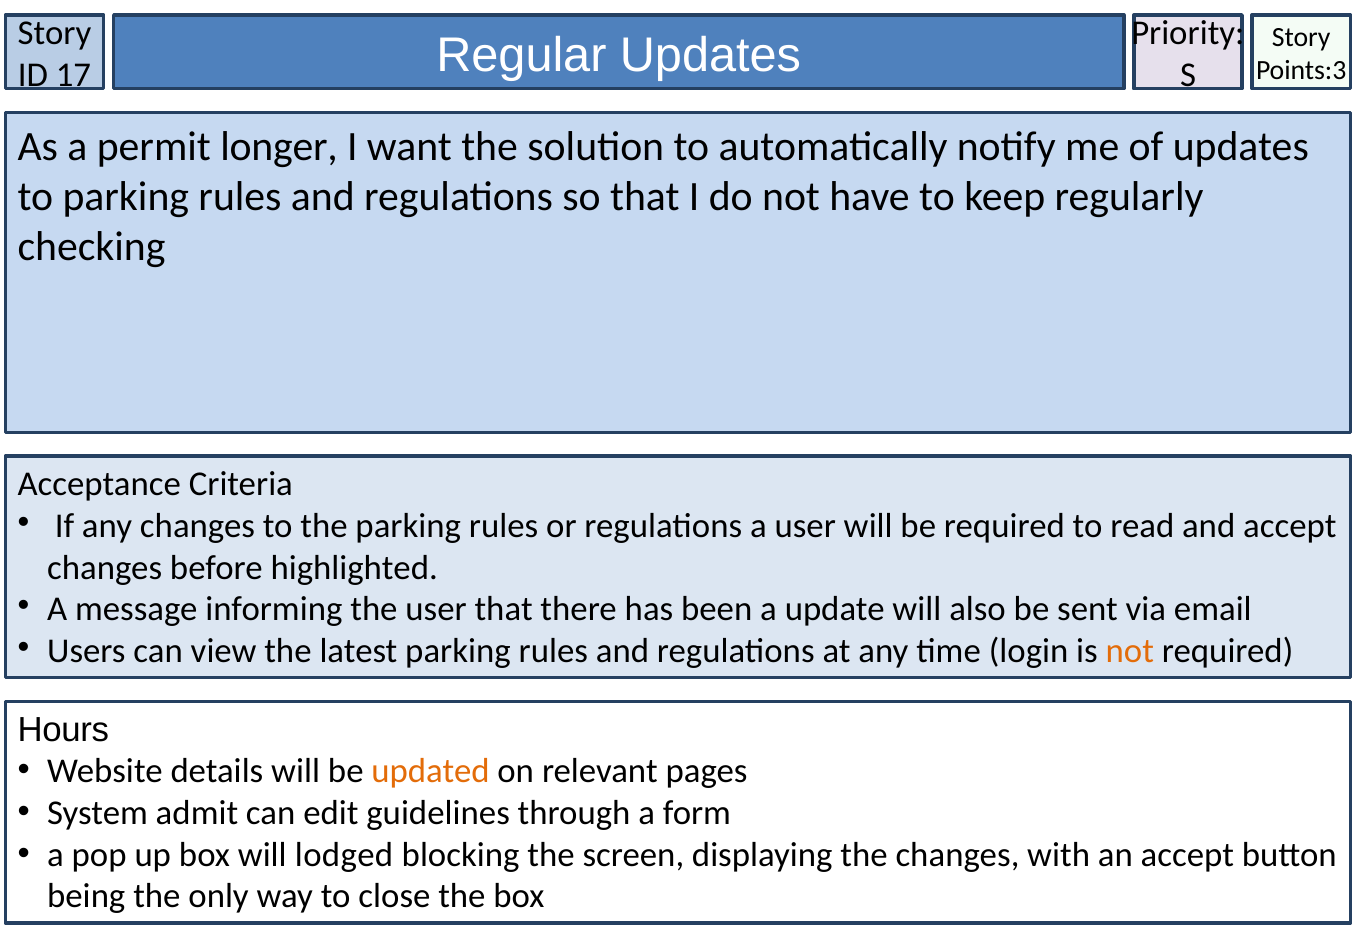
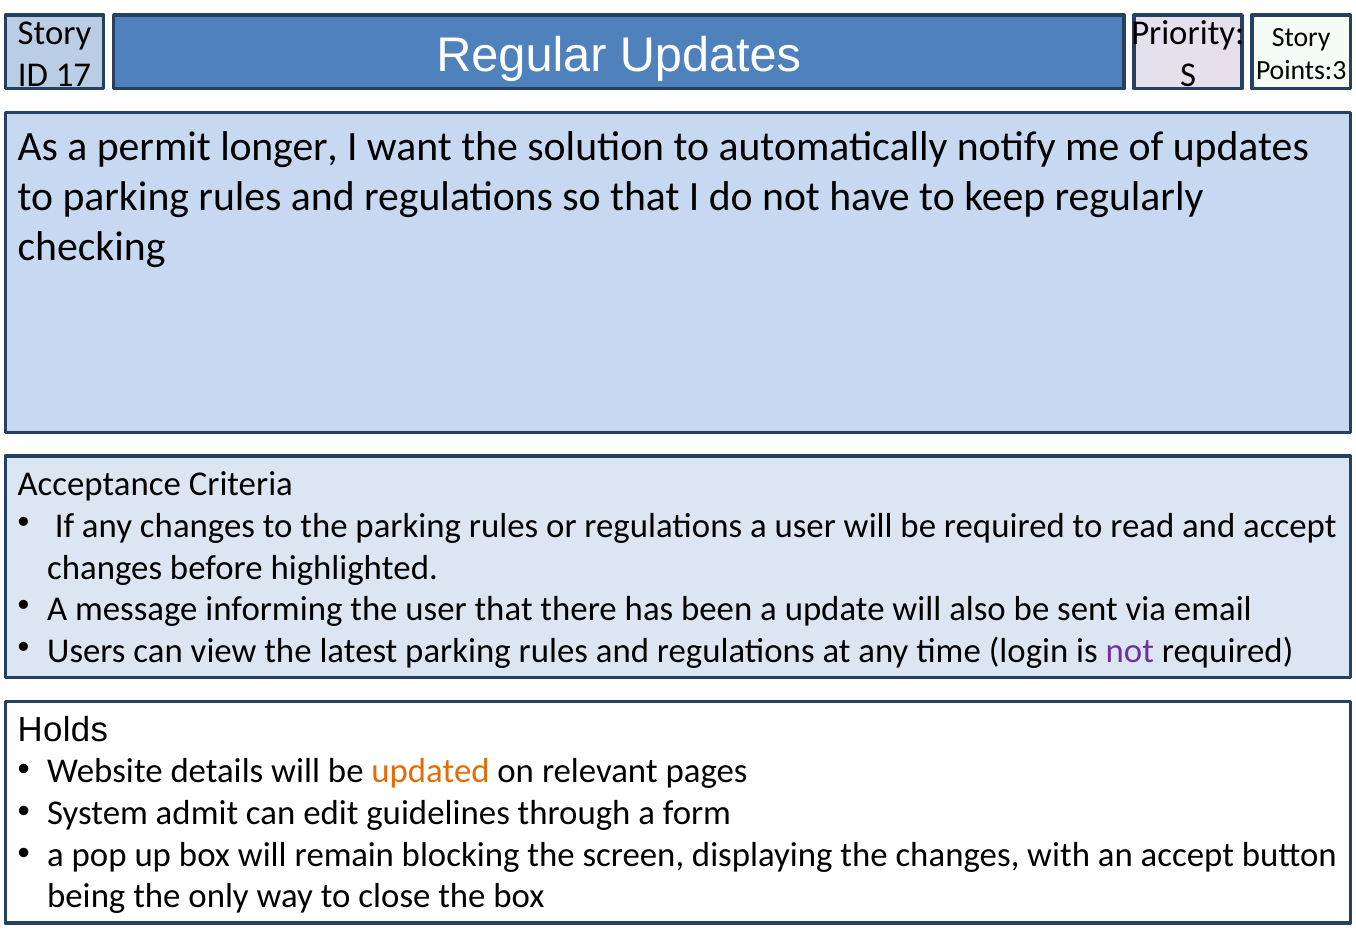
not colour: orange -> purple (1130, 652)
Hours: Hours -> Holds (63, 730)
lodged: lodged -> remain (344, 855)
